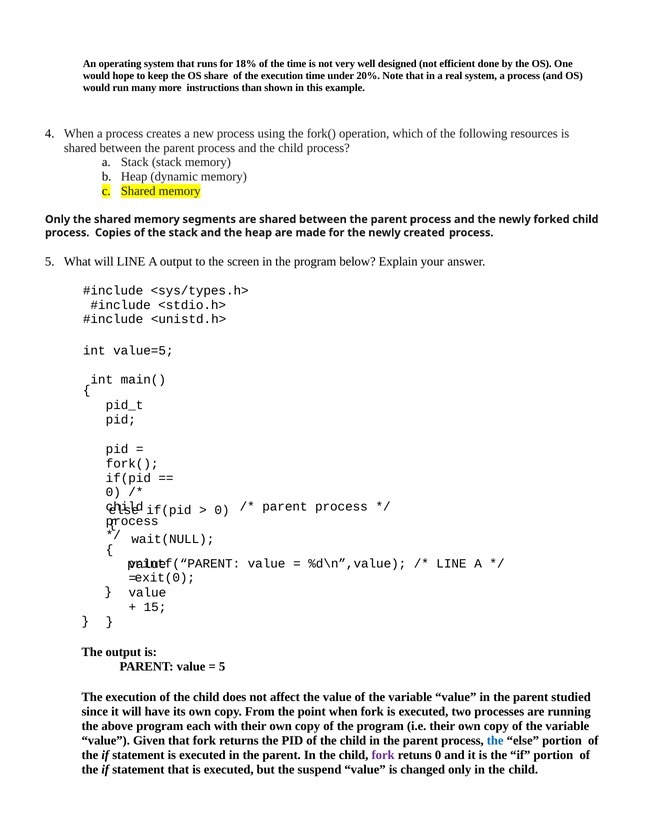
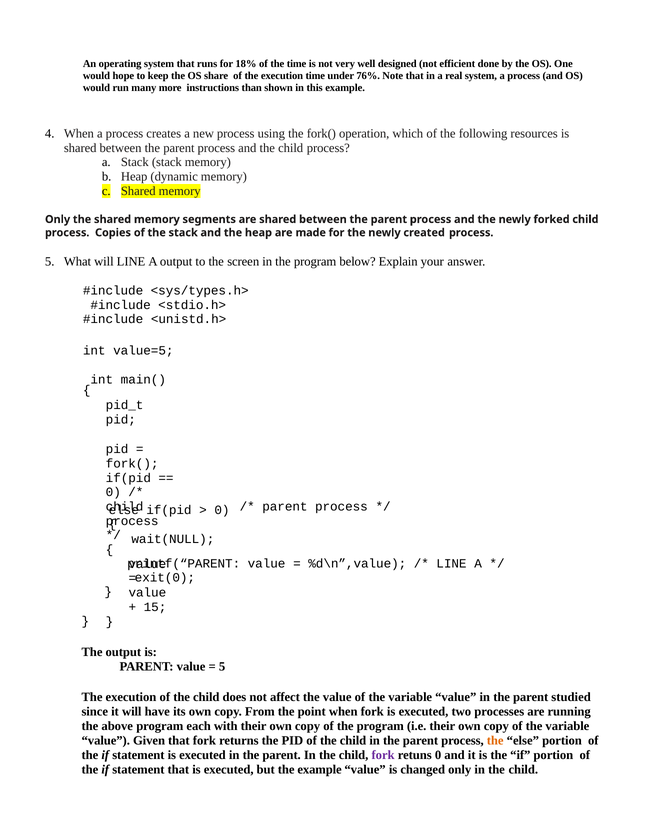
20%: 20% -> 76% (368, 76)
the colour: blue -> orange (495, 741)
the suspend: suspend -> example (320, 770)
